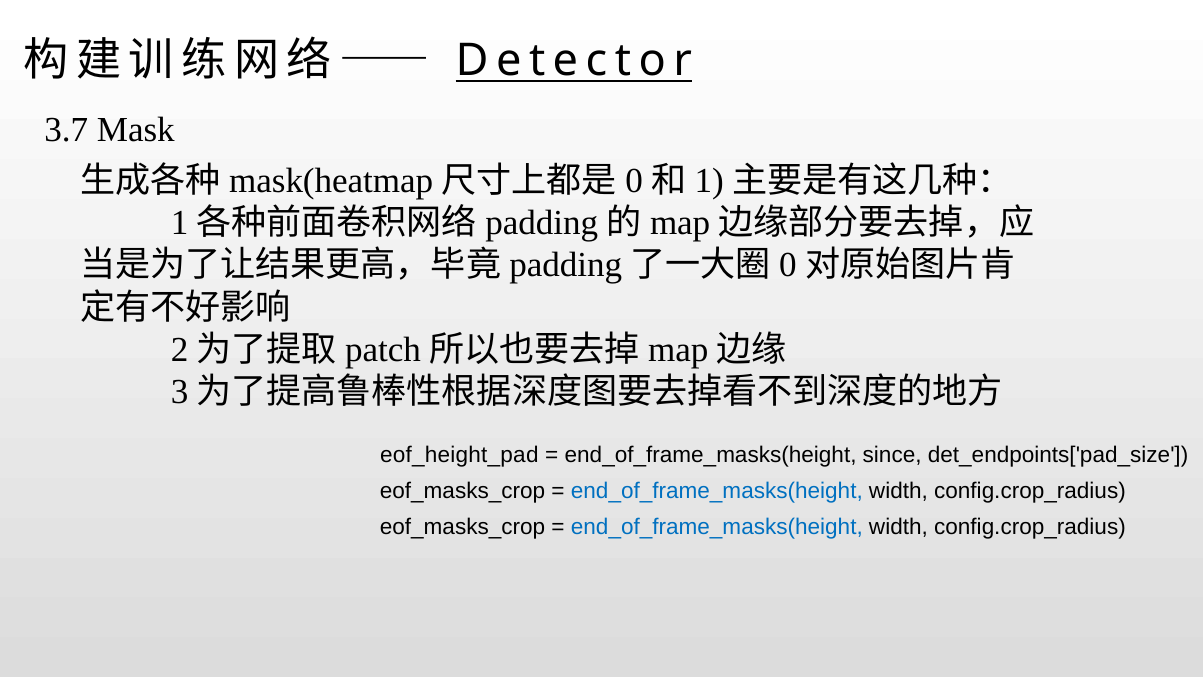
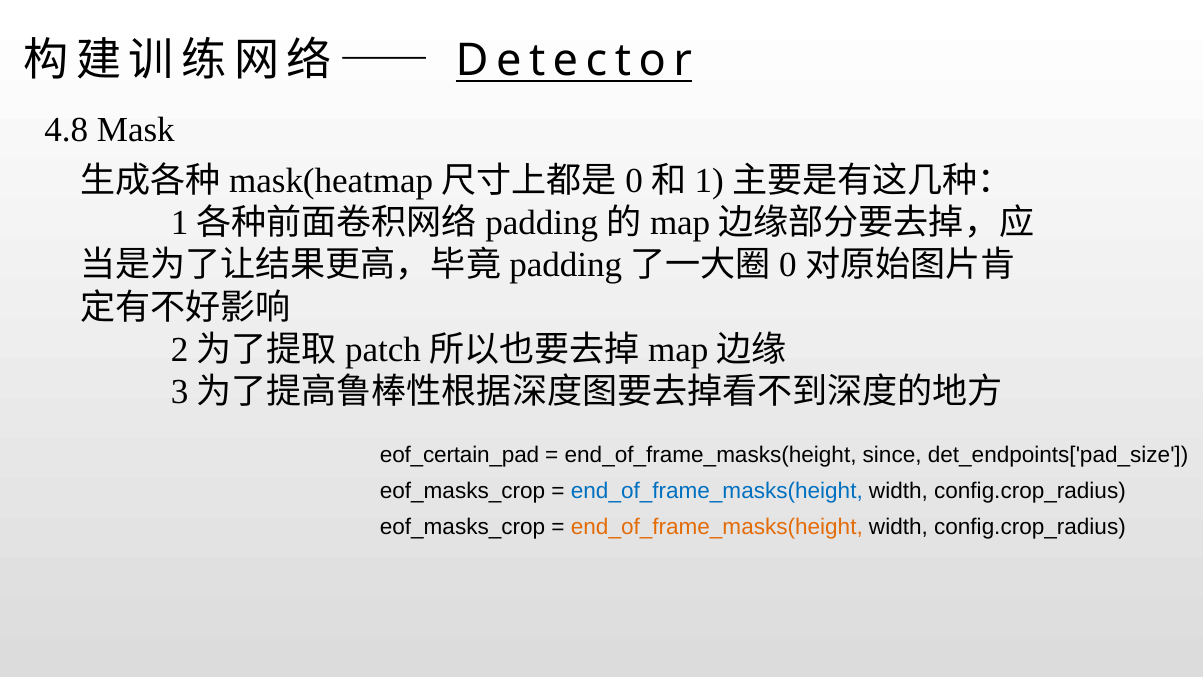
3.7: 3.7 -> 4.8 (66, 129)
eof_height_pad: eof_height_pad -> eof_certain_pad (460, 454)
end_of_frame_masks(height colour: blue -> orange (717, 527)
